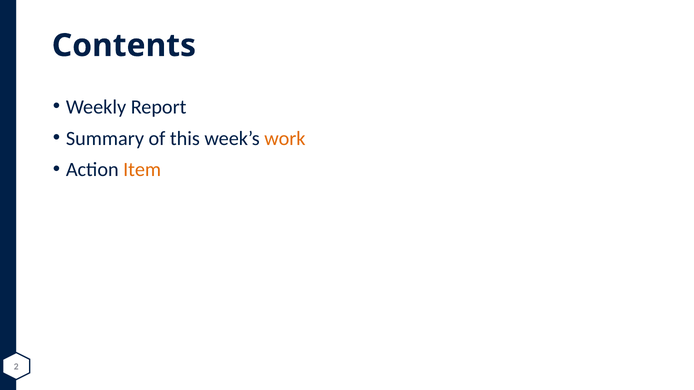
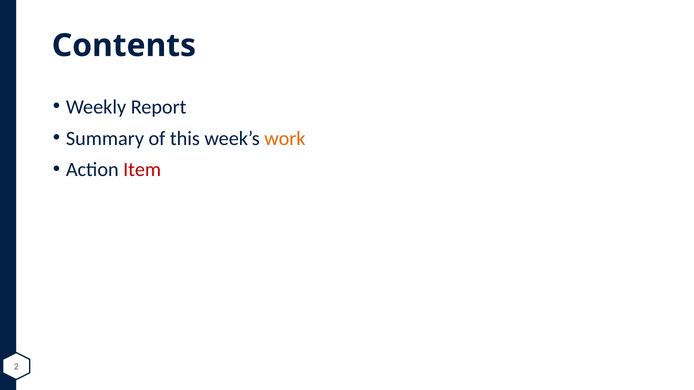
Item colour: orange -> red (142, 170)
